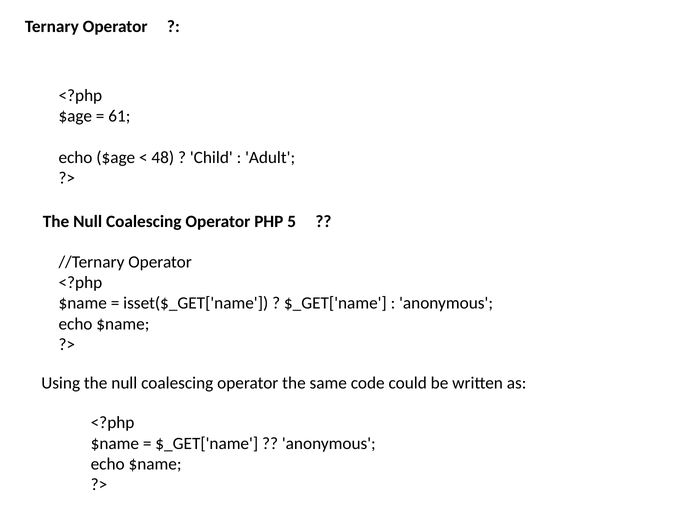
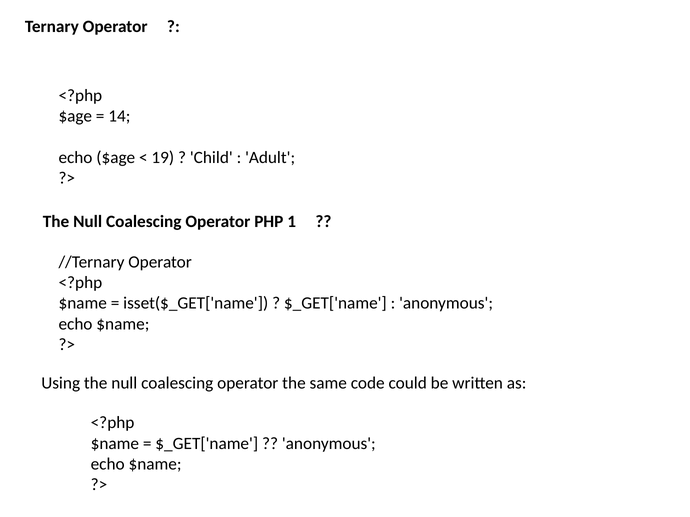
61: 61 -> 14 (119, 116)
48: 48 -> 19 (163, 158)
5: 5 -> 1 (292, 222)
